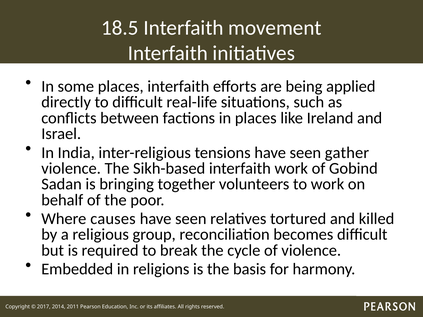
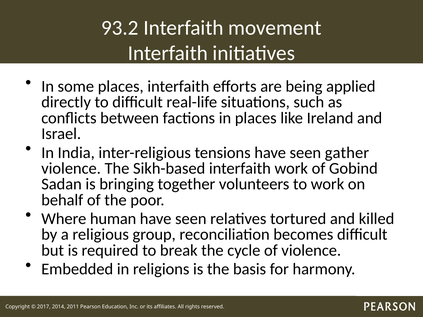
18.5: 18.5 -> 93.2 (120, 28)
causes: causes -> human (113, 219)
